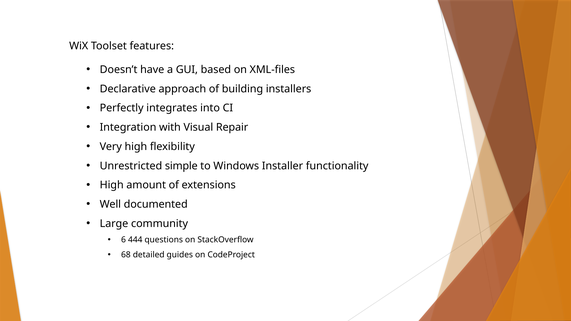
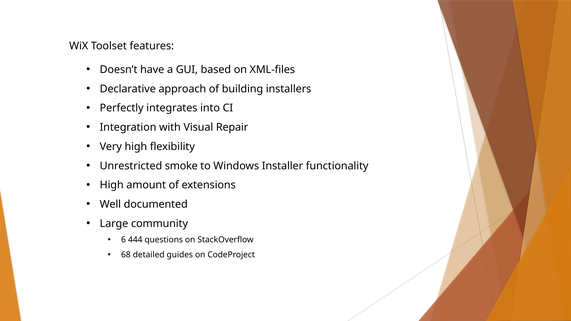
simple: simple -> smoke (181, 166)
